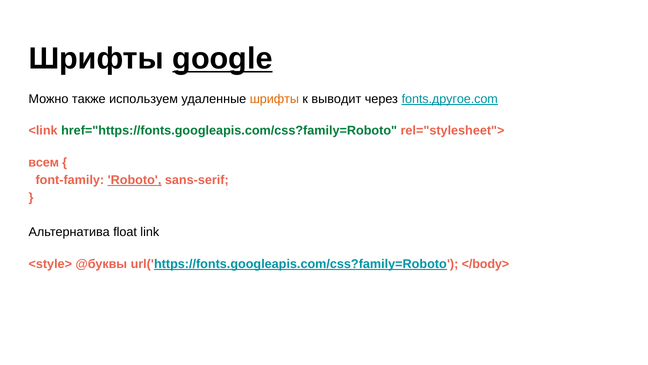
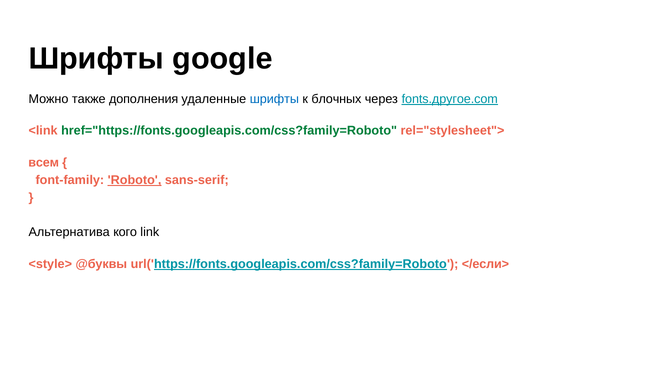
google underline: present -> none (223, 59)
используем: используем -> дополнения (144, 99)
шрифты colour: orange -> blue (274, 99)
выводит: выводит -> блочных (336, 99)
float: float -> кого (125, 232)
</body>: </body> -> </если> (485, 264)
